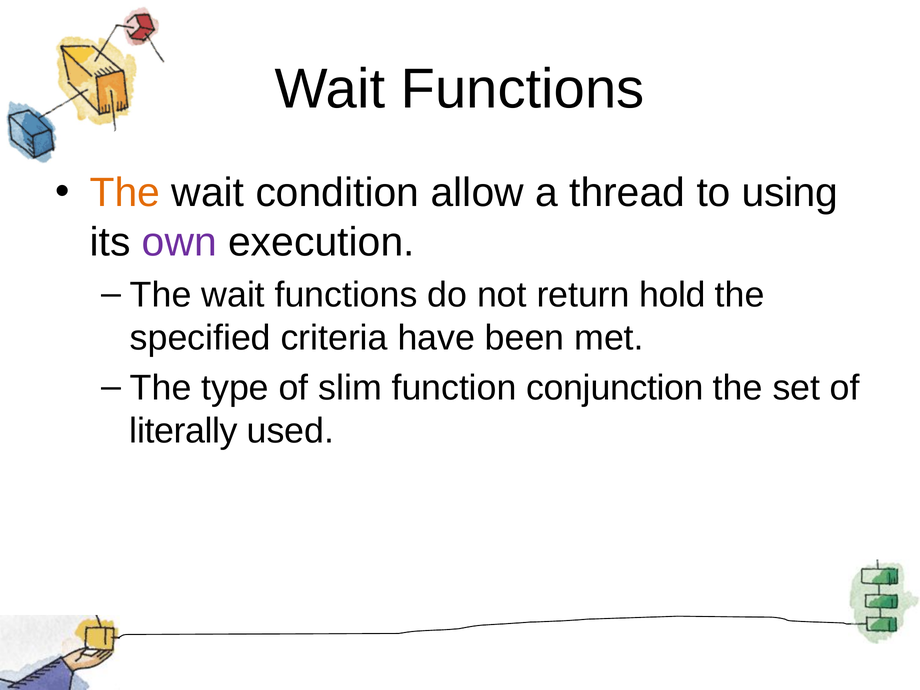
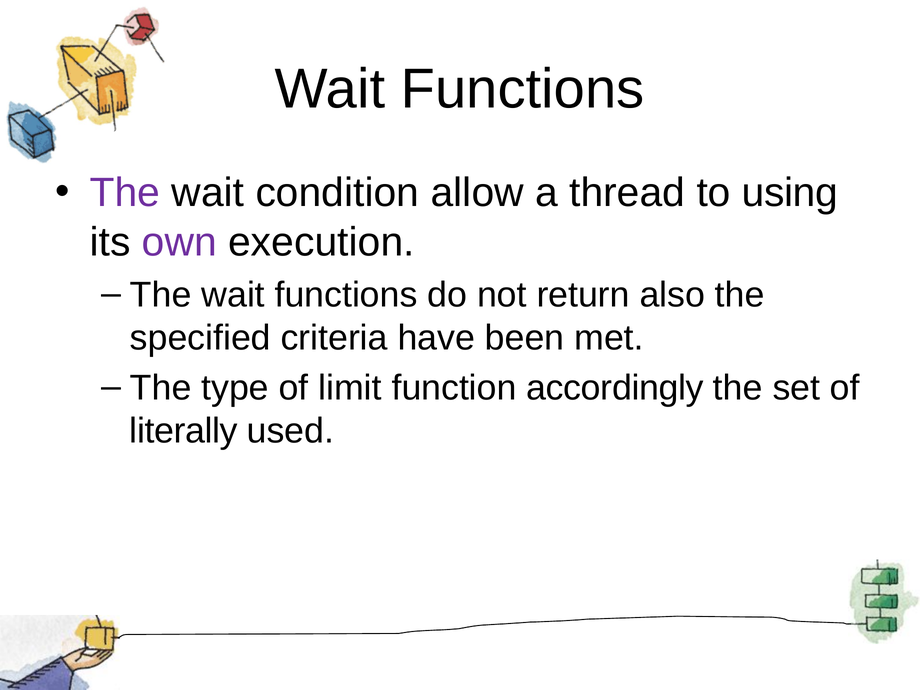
The colour: orange -> purple (125, 193)
hold: hold -> also (672, 295)
slim: slim -> limit (350, 388)
conjunction: conjunction -> accordingly (615, 388)
